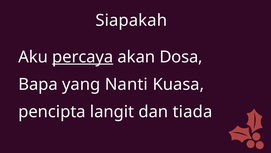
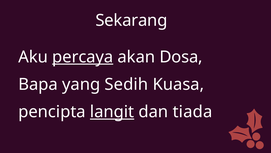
Siapakah: Siapakah -> Sekarang (131, 20)
Nanti: Nanti -> Sedih (126, 84)
langit underline: none -> present (112, 111)
